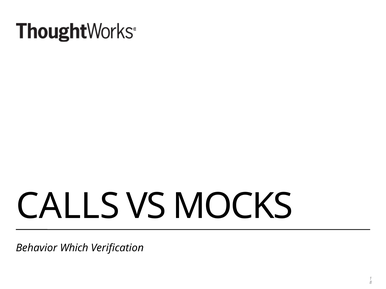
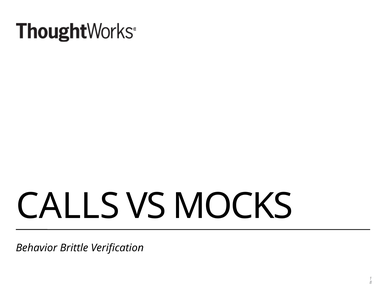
Which: Which -> Brittle (74, 248)
